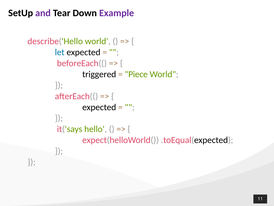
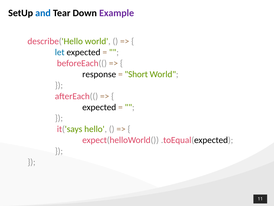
and colour: purple -> blue (43, 13)
triggered: triggered -> response (99, 74)
Piece: Piece -> Short (136, 74)
